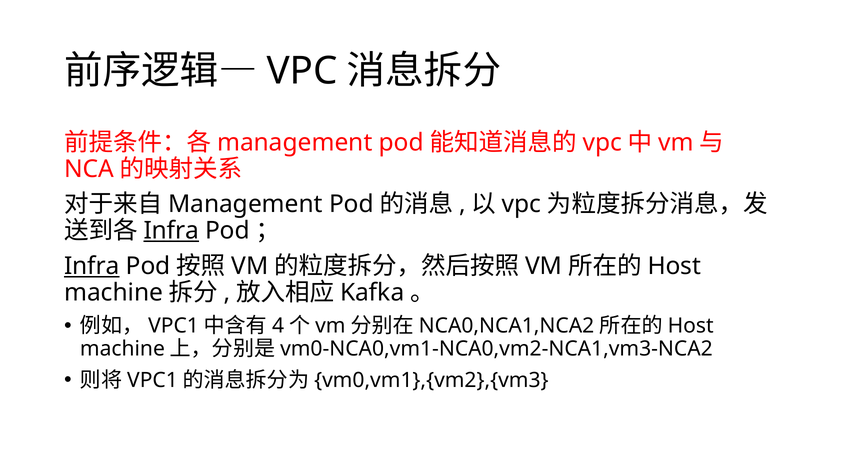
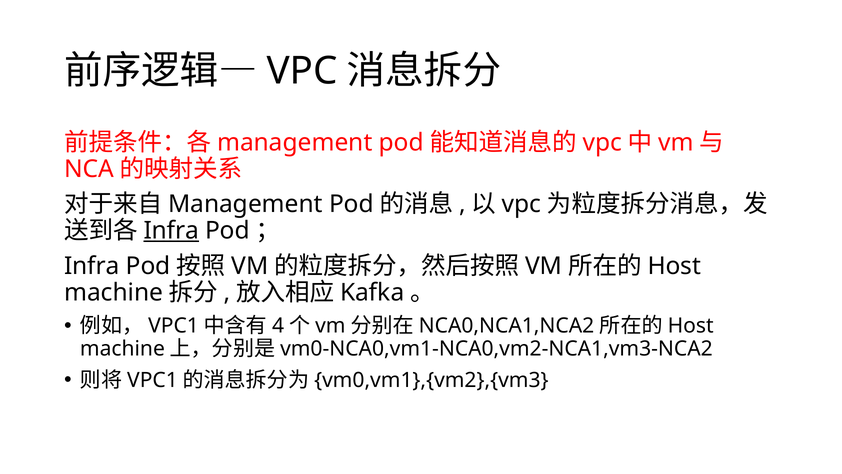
Infra underline: present -> none (92, 266)
